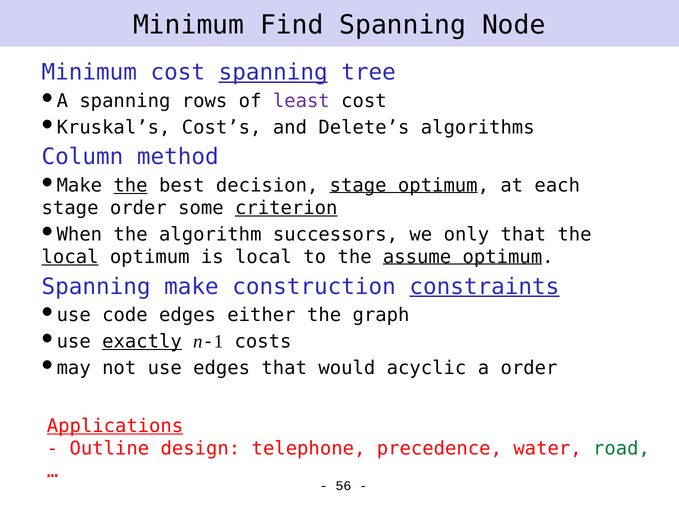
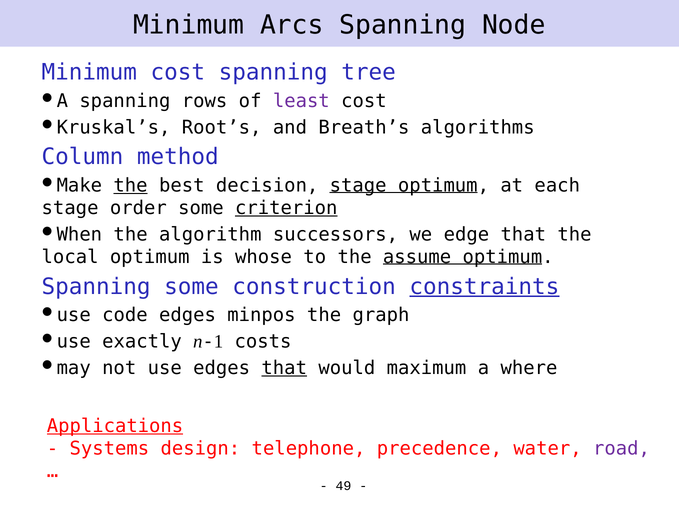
Find: Find -> Arcs (292, 25)
spanning underline: present -> none (273, 73)
Cost’s: Cost’s -> Root’s (222, 127)
Delete’s: Delete’s -> Breath’s (364, 127)
only: only -> edge (466, 234)
local underline: present -> none (70, 257)
is local: local -> whose (264, 257)
Spanning make: make -> some (191, 287)
either: either -> minpos (261, 315)
exactly underline: present -> none (142, 342)
that underline: none -> present (284, 368)
acyclic: acyclic -> maximum (426, 368)
a order: order -> where (529, 368)
Outline: Outline -> Systems (109, 449)
road colour: green -> purple (622, 449)
56: 56 -> 49 (343, 486)
